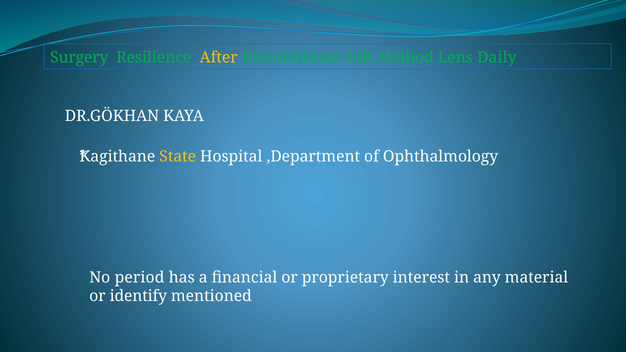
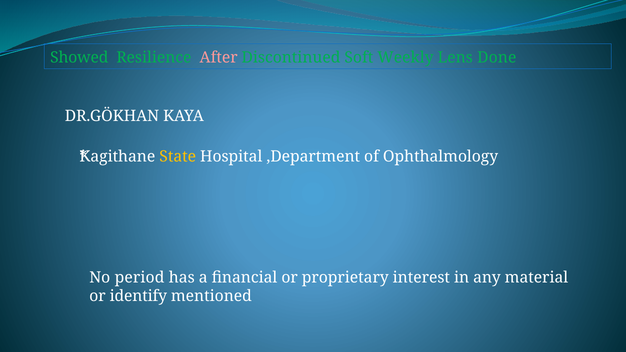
Surgery: Surgery -> Showed (79, 58)
After colour: yellow -> pink (219, 58)
Method: Method -> Weekly (405, 58)
Daily: Daily -> Done (497, 58)
